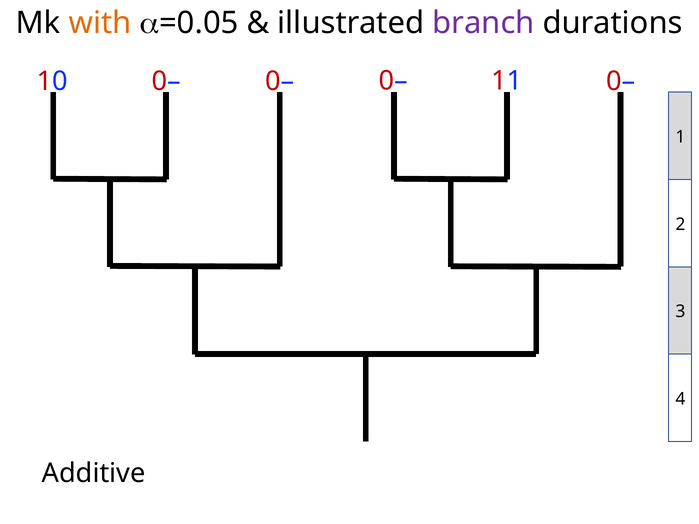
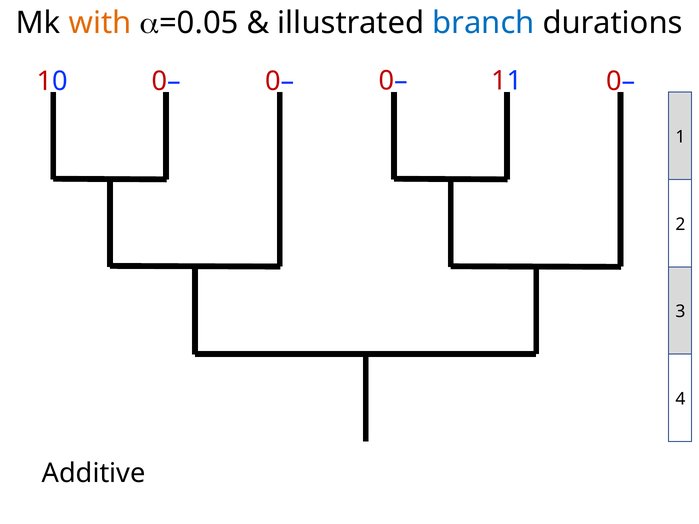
branch colour: purple -> blue (483, 23)
